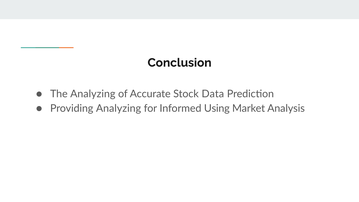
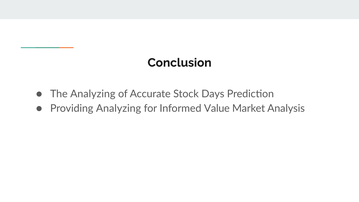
Data: Data -> Days (213, 94)
Using: Using -> Value (217, 108)
